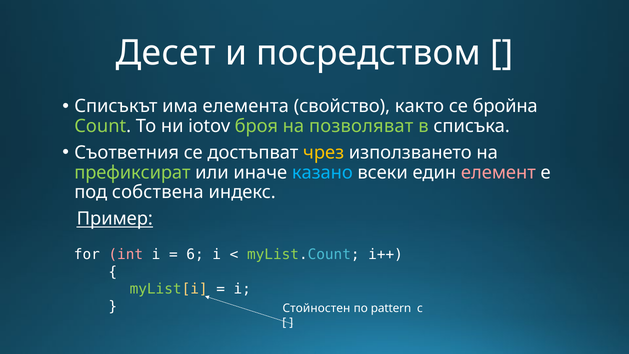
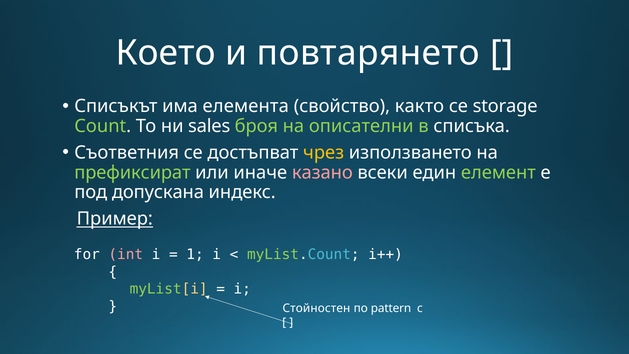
Десет: Десет -> Което (166, 53)
посредством: посредством -> повтарянето (368, 53)
бройна: бройна -> storage (505, 106)
iotov: iotov -> sales (209, 126)
позволяват: позволяват -> описателни (361, 126)
казано colour: light blue -> pink (322, 172)
елемент colour: pink -> light green (498, 172)
собствена: собствена -> допускана (158, 192)
6: 6 -> 1 (195, 254)
